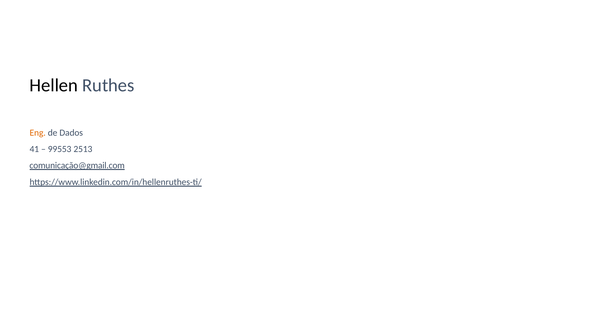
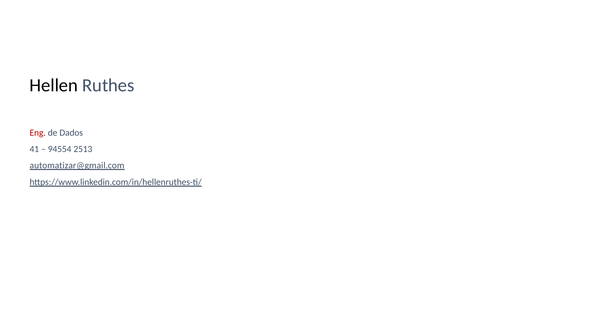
Eng colour: orange -> red (38, 133)
99553: 99553 -> 94554 (60, 149)
comunicação@gmail.com: comunicação@gmail.com -> automatizar@gmail.com (77, 165)
